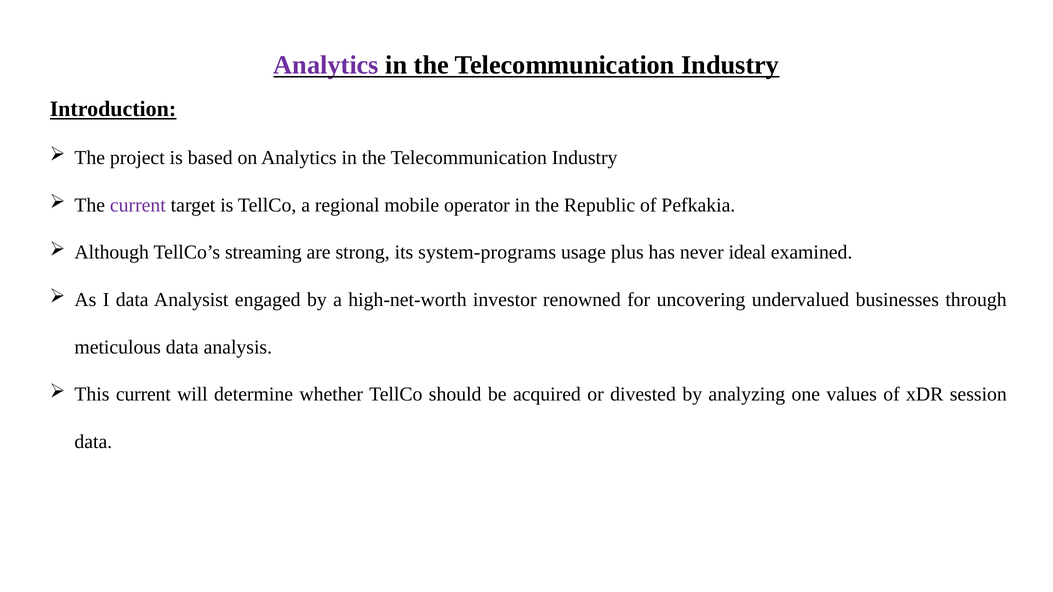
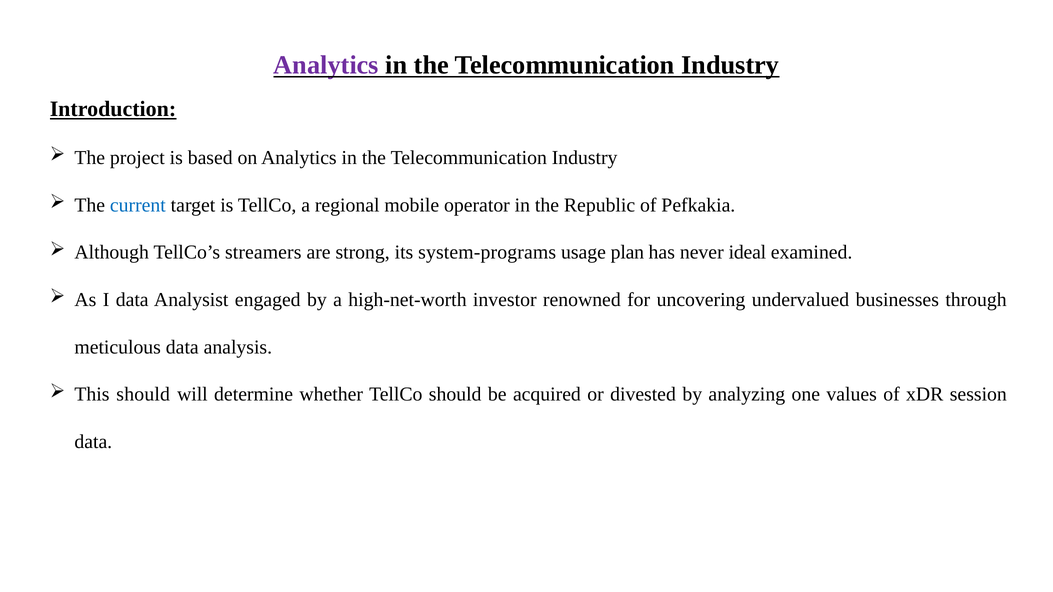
current colour: purple -> blue (138, 205)
streaming: streaming -> streamers (263, 252)
plus: plus -> plan (627, 252)
This current: current -> should (143, 395)
